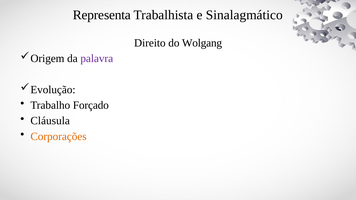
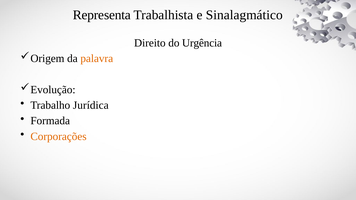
Wolgang: Wolgang -> Urgência (202, 43)
palavra colour: purple -> orange (97, 59)
Forçado: Forçado -> Jurídica (91, 105)
Cláusula: Cláusula -> Formada (50, 121)
